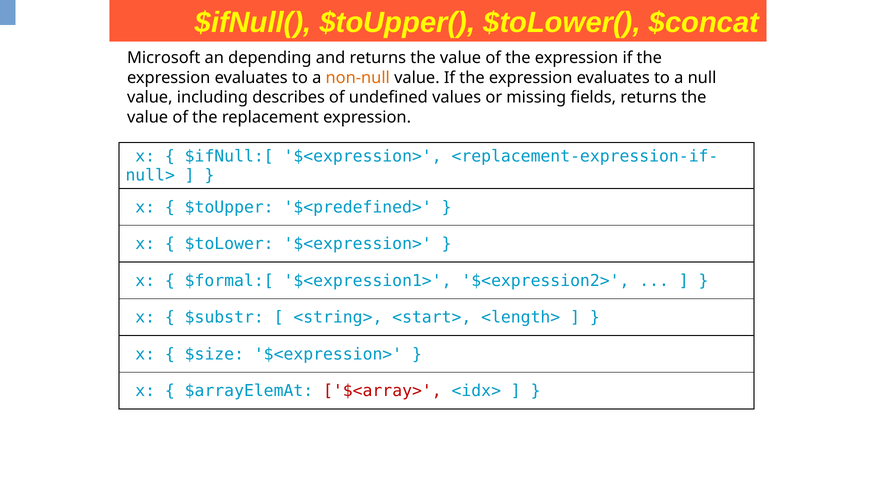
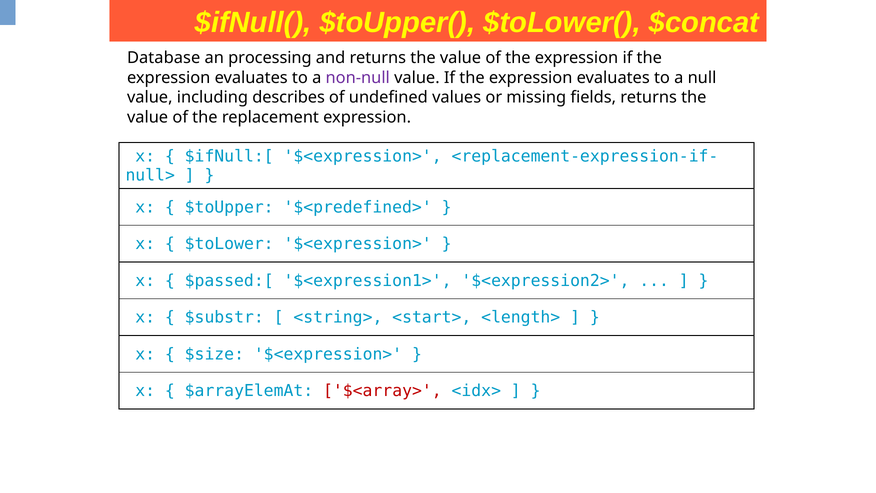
Microsoft: Microsoft -> Database (164, 58)
depending: depending -> processing (270, 58)
non-null colour: orange -> purple (358, 78)
$formal:[: $formal:[ -> $passed:[ (229, 281)
